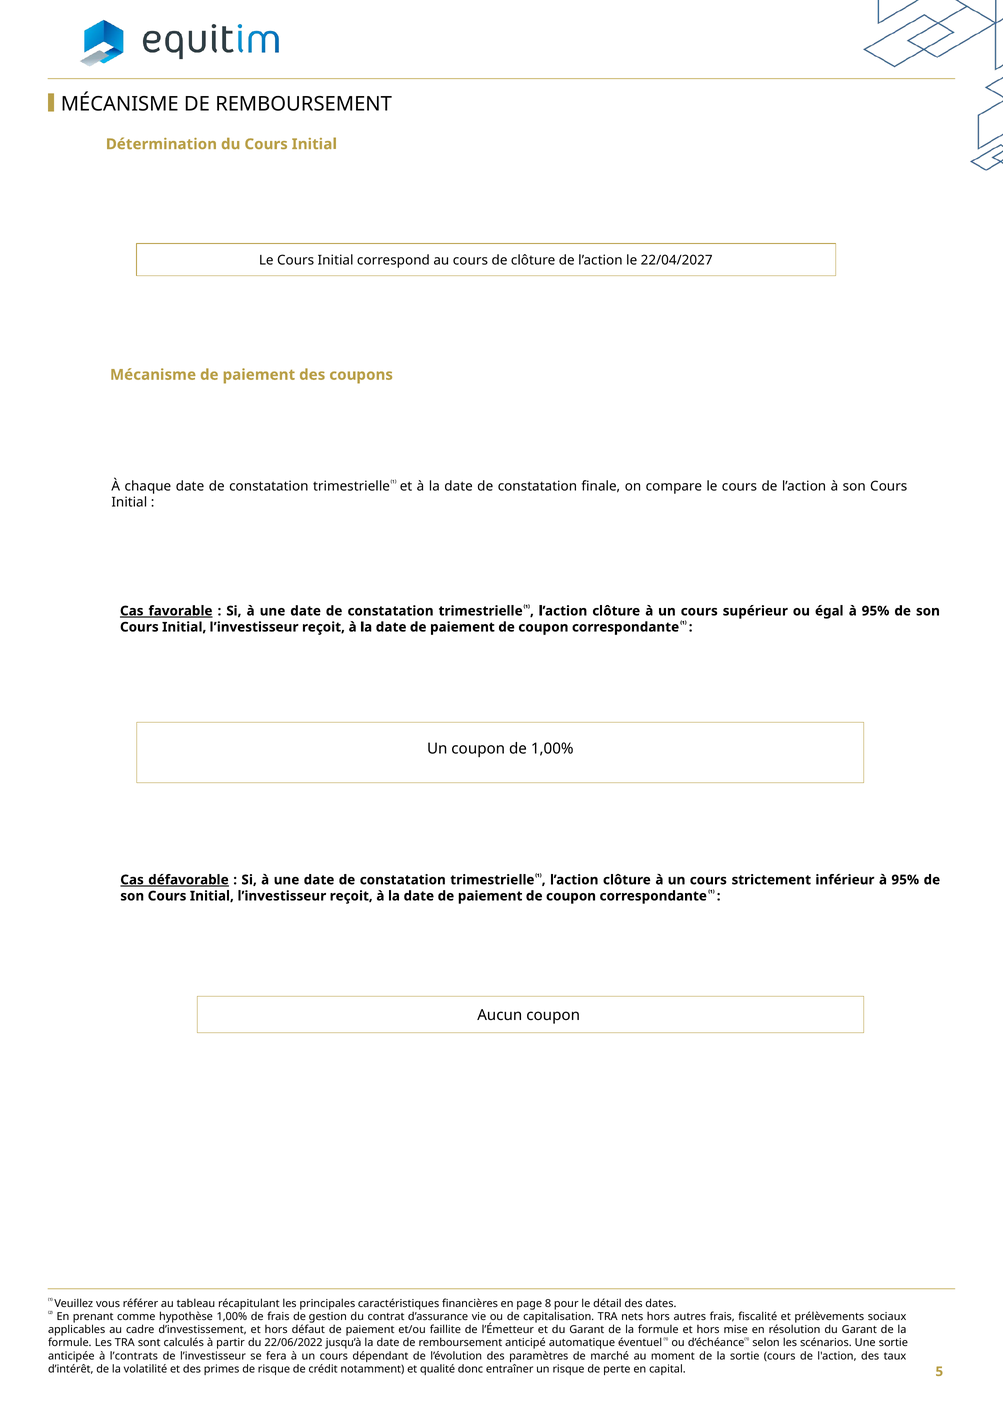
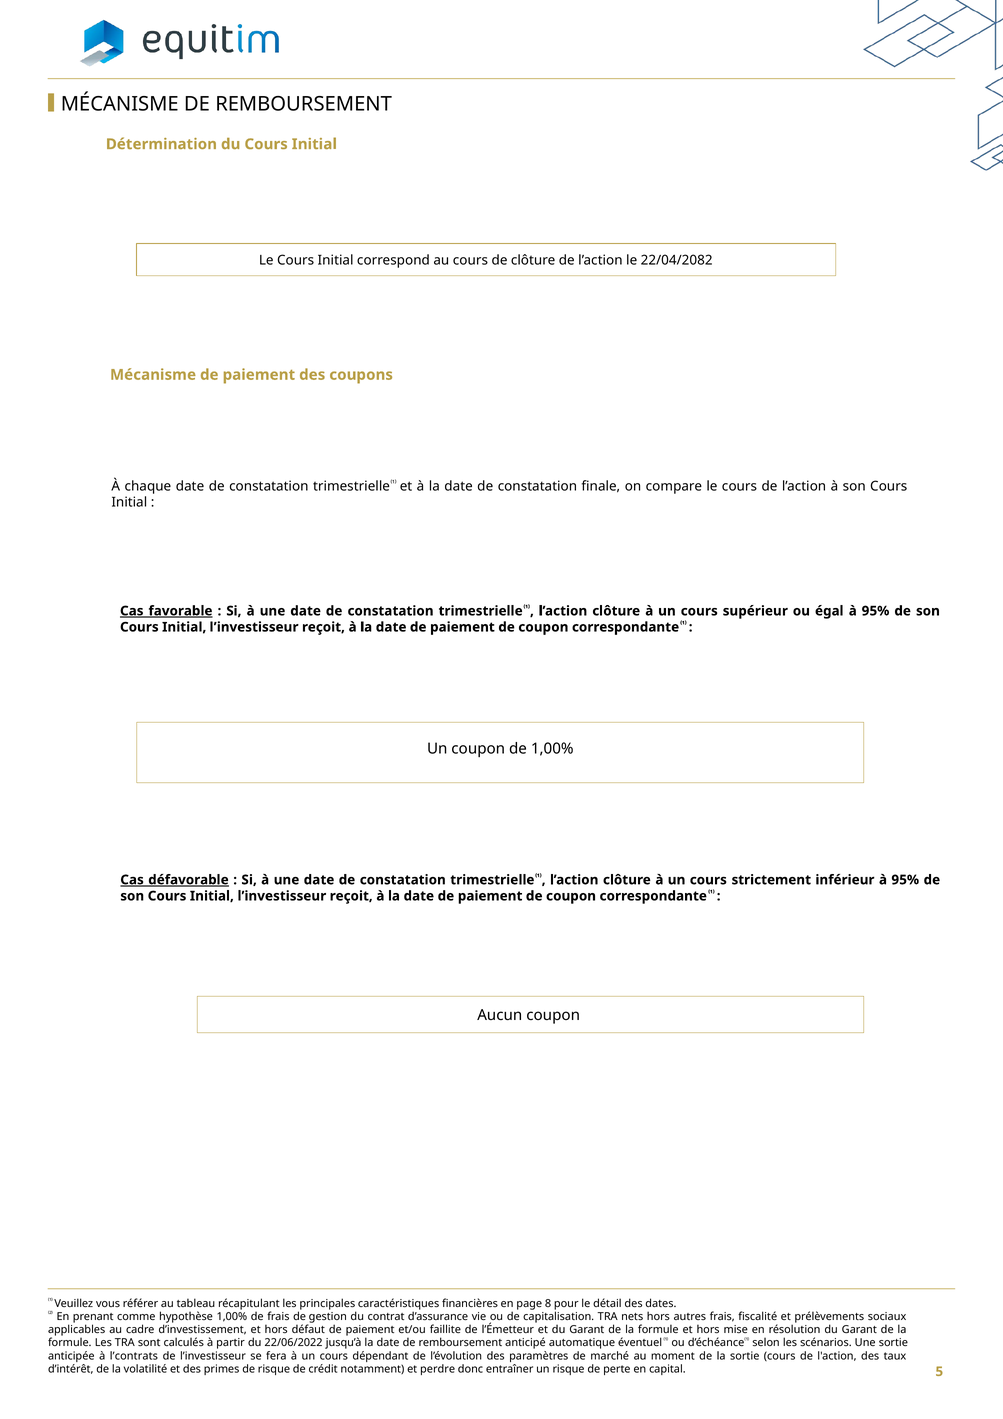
22/04/2027: 22/04/2027 -> 22/04/2082 (677, 260)
qualité: qualité -> perdre (438, 1369)
